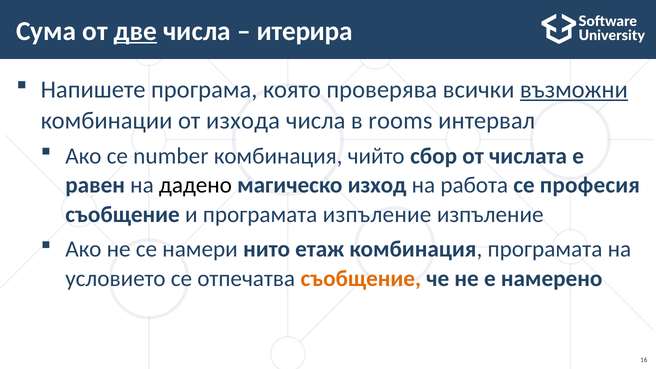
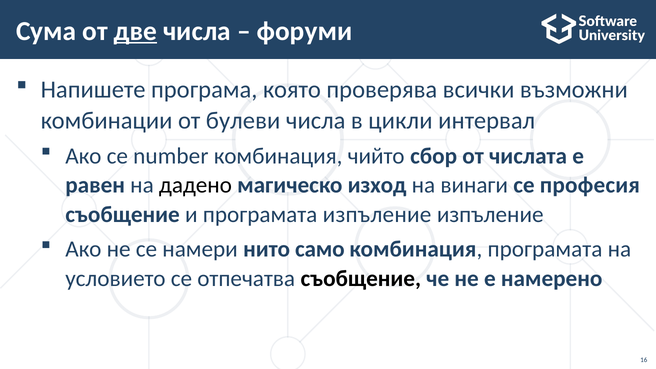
итерира: итерира -> форуми (305, 31)
възможни underline: present -> none (574, 90)
изхода: изхода -> булеви (243, 121)
rooms: rooms -> цикли (400, 121)
работа: работа -> винаги (474, 185)
етаж: етаж -> само (320, 249)
съобщение colour: orange -> black (361, 278)
